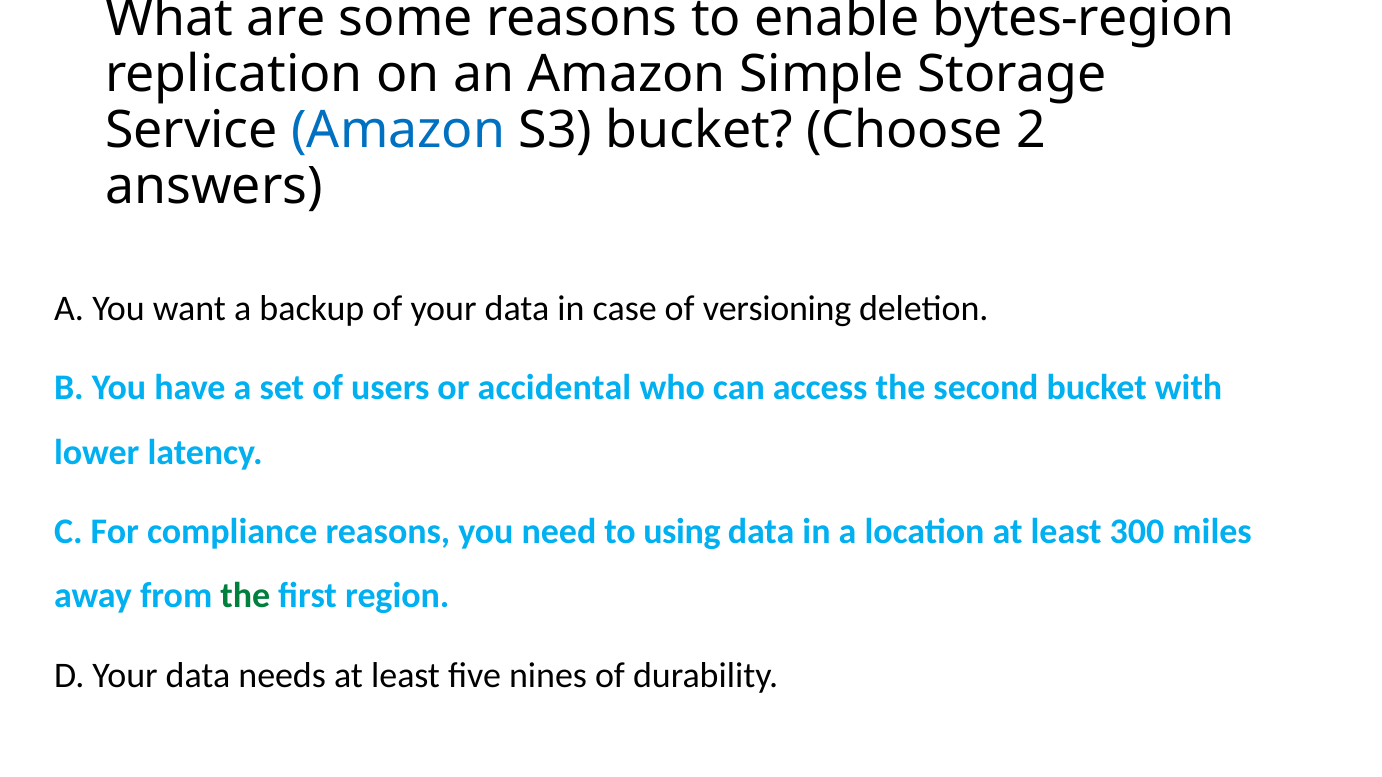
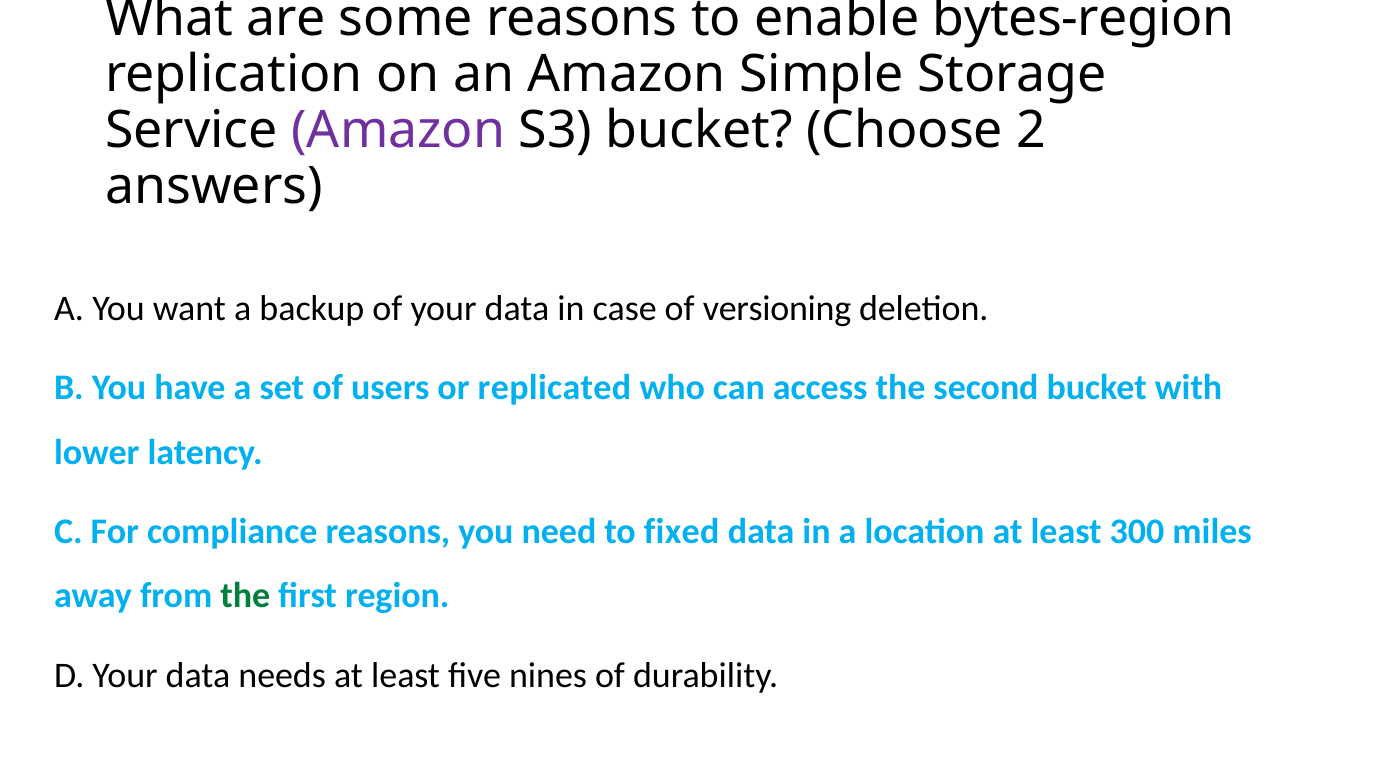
Amazon colour: blue -> purple (398, 131)
accidental: accidental -> replicated (554, 388)
using: using -> fixed (682, 532)
